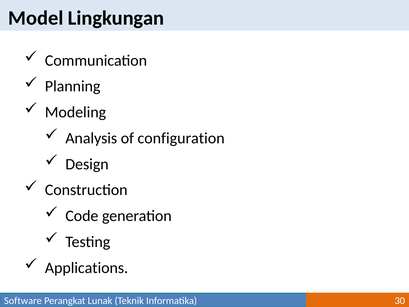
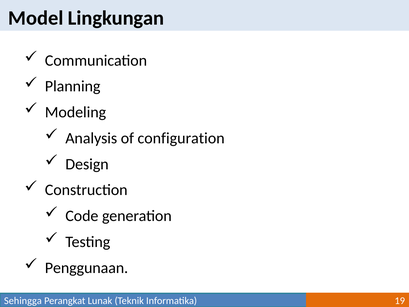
Applications: Applications -> Penggunaan (87, 268)
Software: Software -> Sehingga (23, 301)
30: 30 -> 19 (400, 301)
